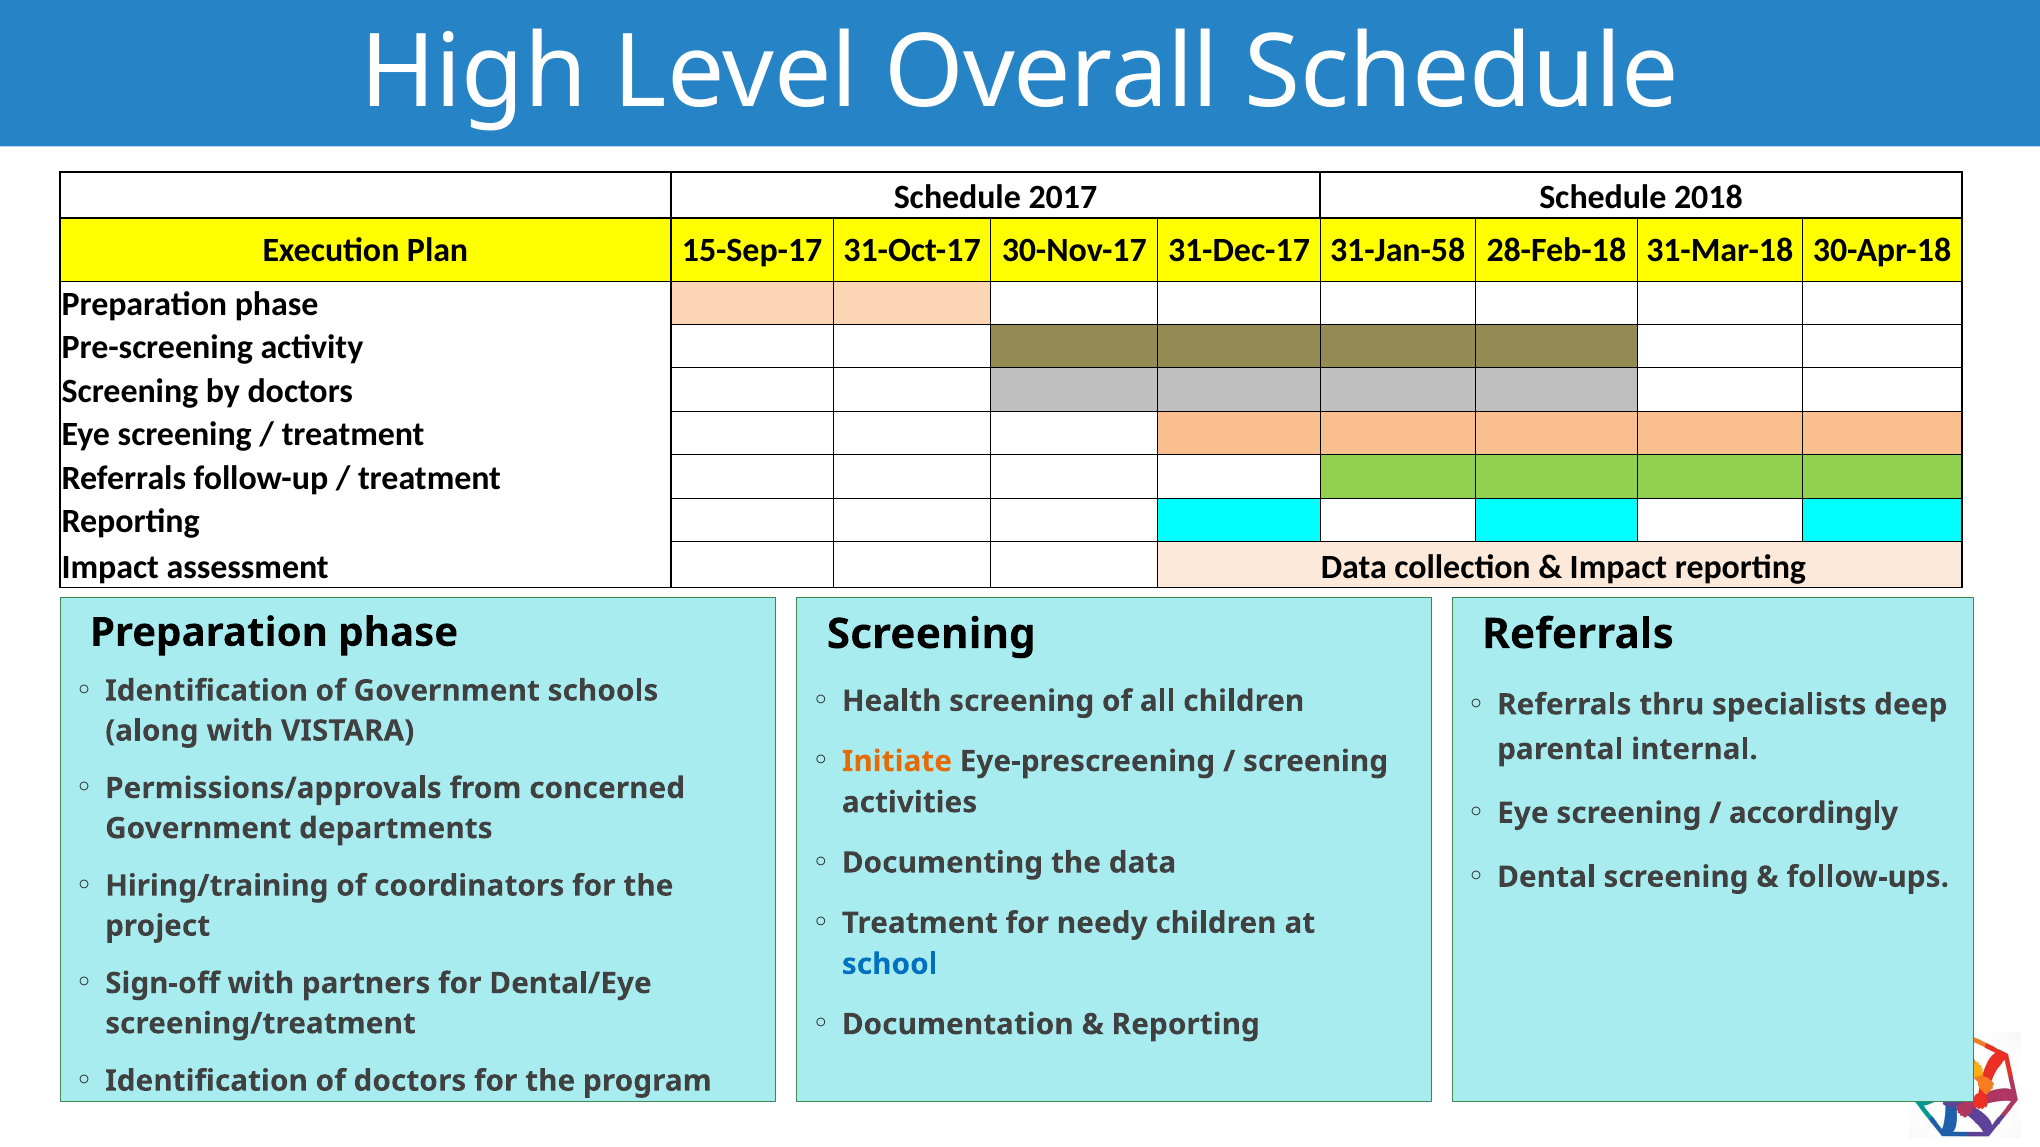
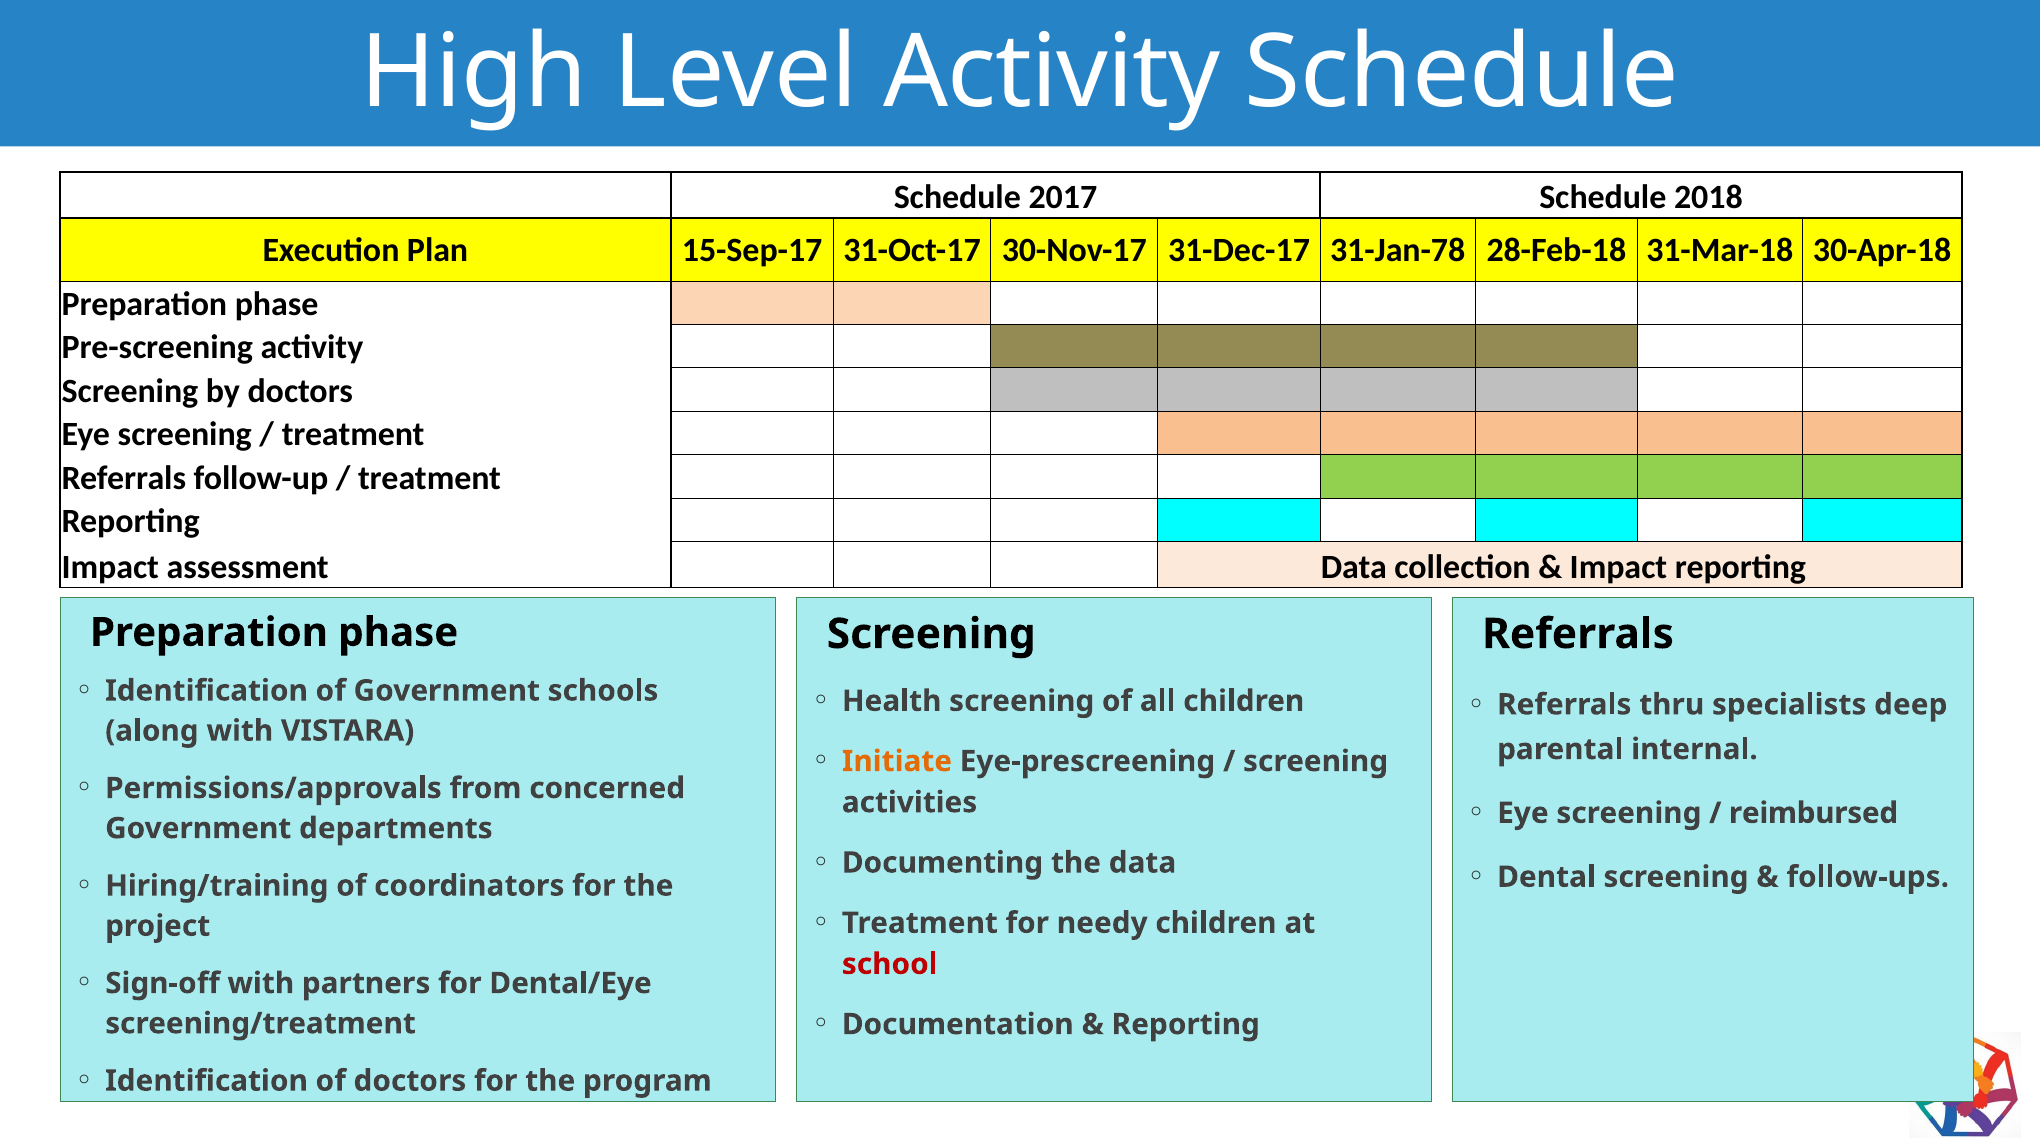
Level Overall: Overall -> Activity (1052, 73)
31-Jan-58: 31-Jan-58 -> 31-Jan-78 (1398, 251)
accordingly: accordingly -> reimbursed (1814, 813)
school colour: blue -> red (890, 965)
